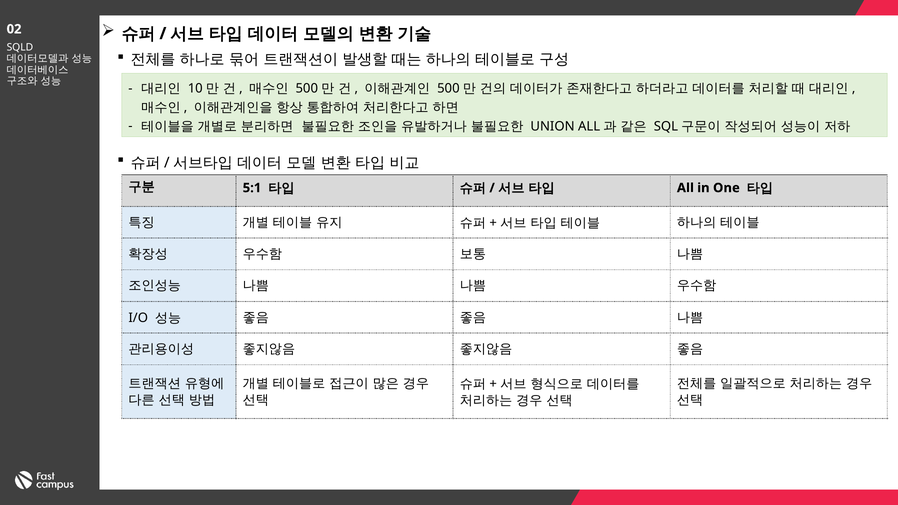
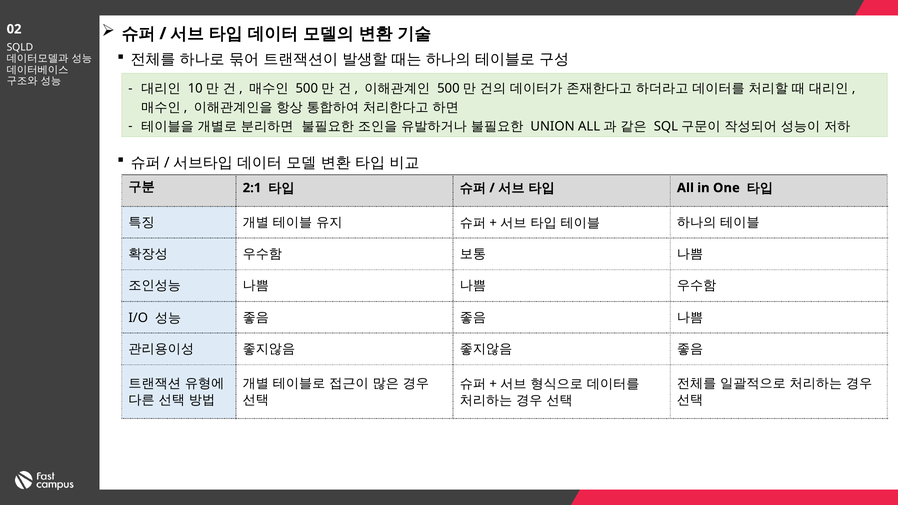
5:1: 5:1 -> 2:1 (252, 188)
